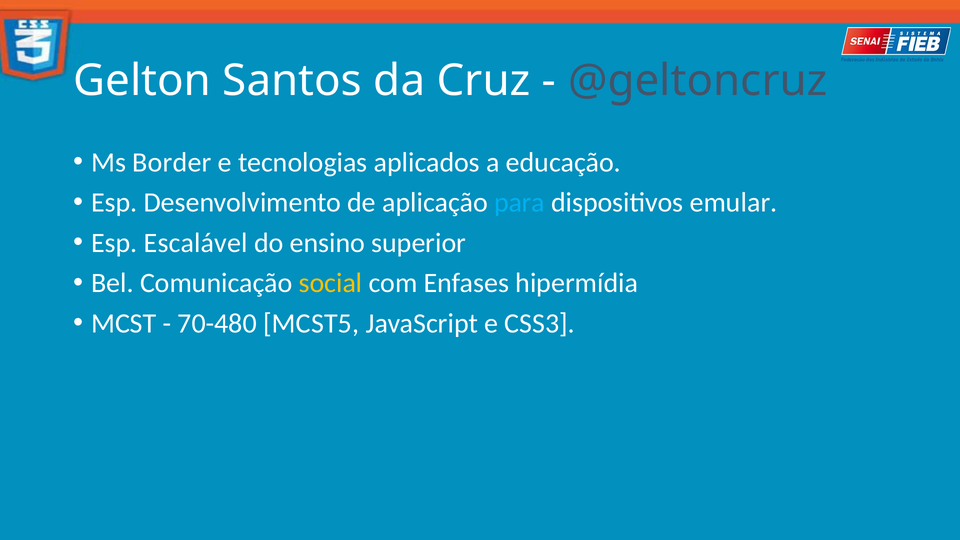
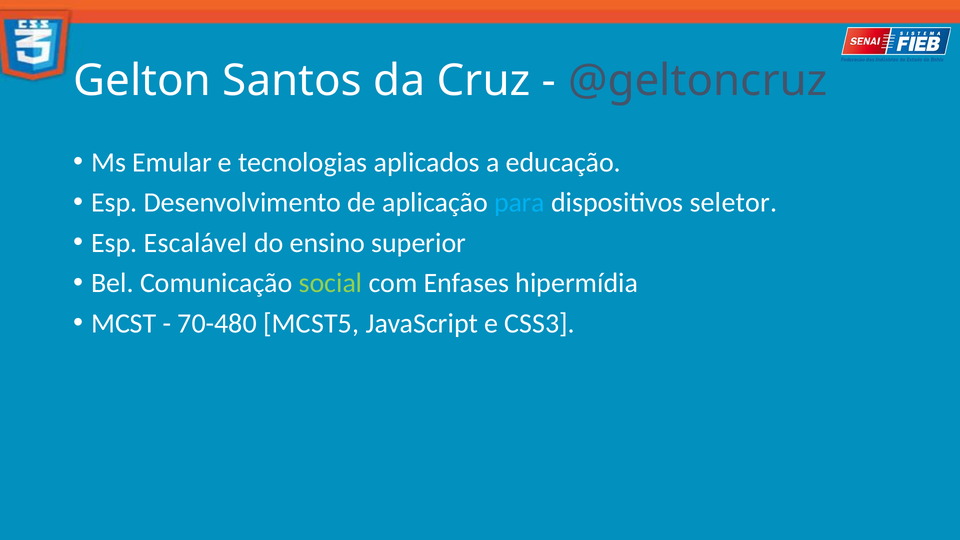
Border: Border -> Emular (172, 162)
emular: emular -> seletor (733, 203)
social colour: yellow -> light green (331, 283)
